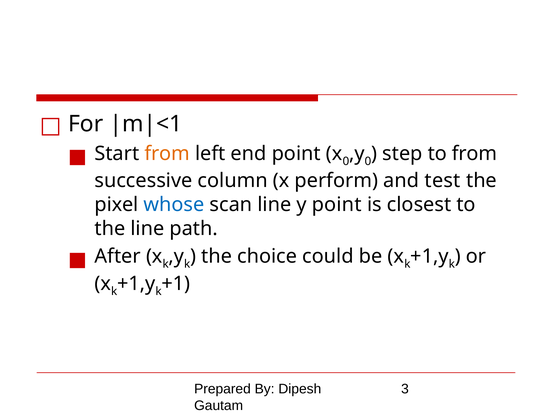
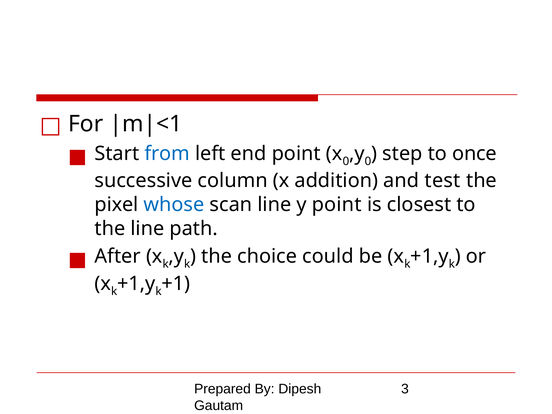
from colour: orange -> blue (167, 153)
to from: from -> once (475, 153)
perform: perform -> addition (336, 181)
